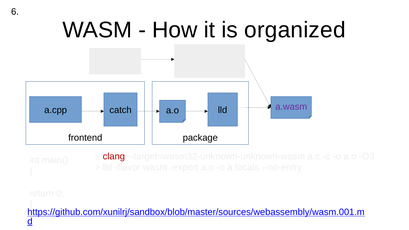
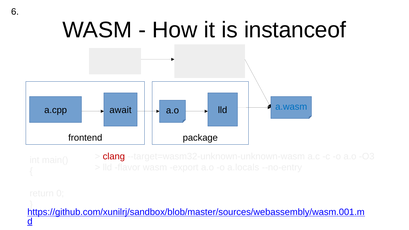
organized: organized -> instanceof (295, 30)
a.wasm colour: purple -> blue (291, 107)
catch: catch -> await (120, 110)
